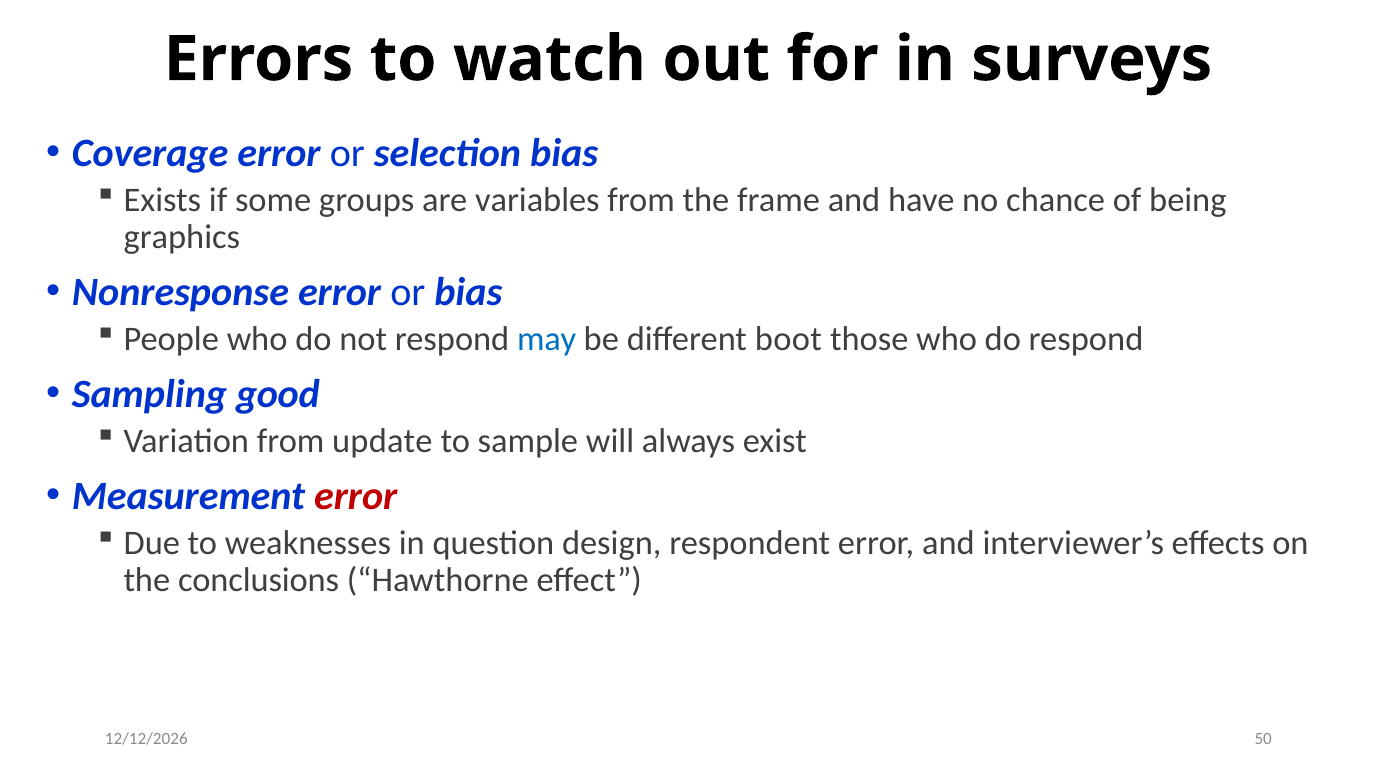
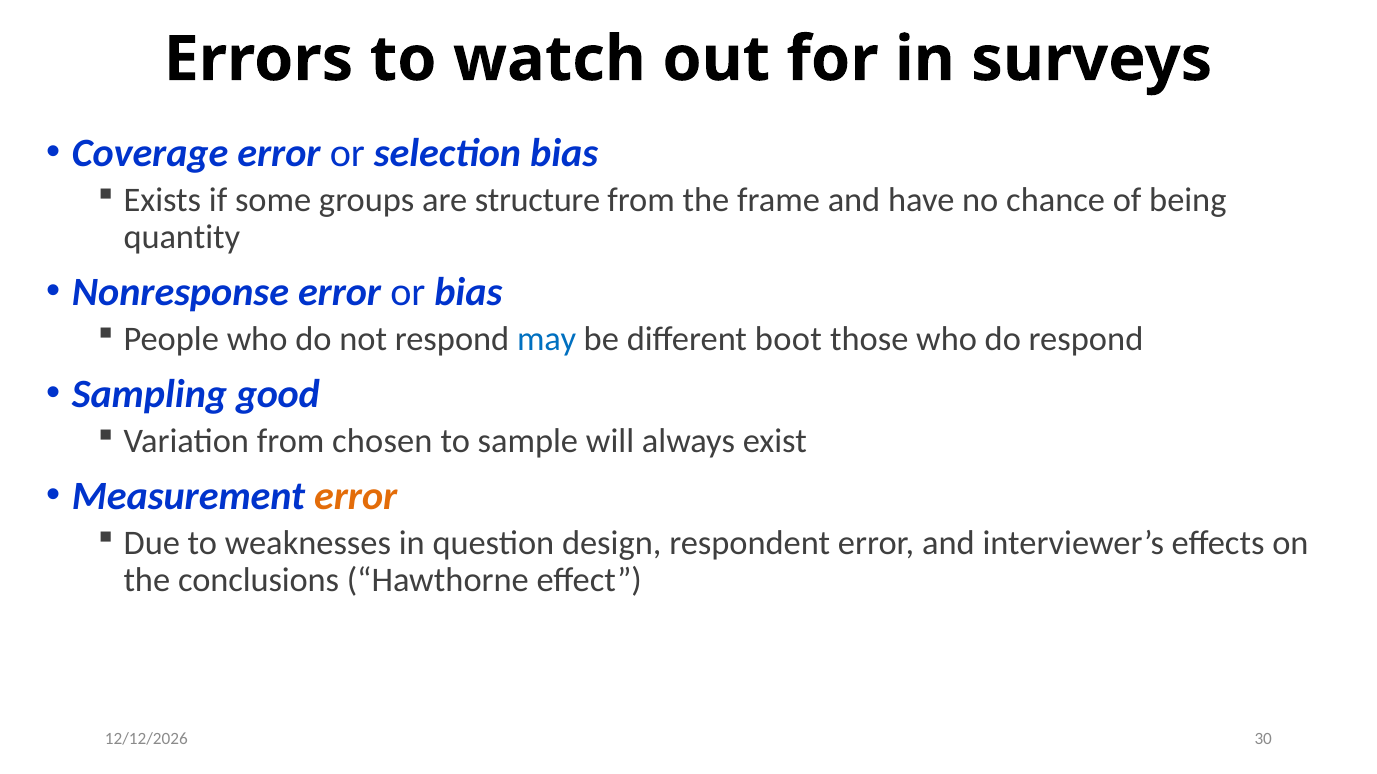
variables: variables -> structure (538, 200)
graphics: graphics -> quantity (182, 238)
update: update -> chosen (382, 442)
error colour: red -> orange (356, 496)
50: 50 -> 30 (1263, 740)
